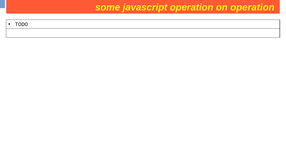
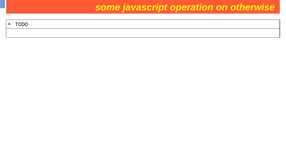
operation: operation -> otherwise (253, 7)
